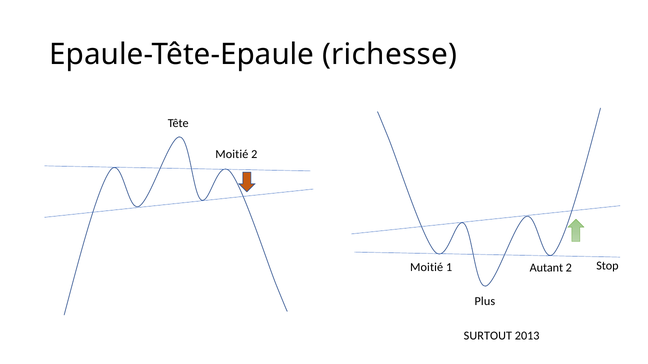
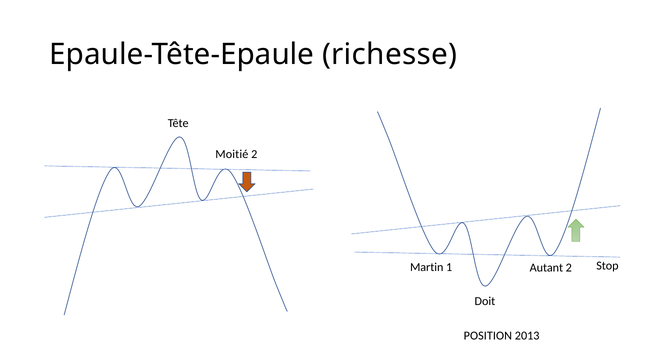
Moitié: Moitié -> Martin (427, 268)
Plus: Plus -> Doit (485, 302)
SURTOUT: SURTOUT -> POSITION (488, 336)
